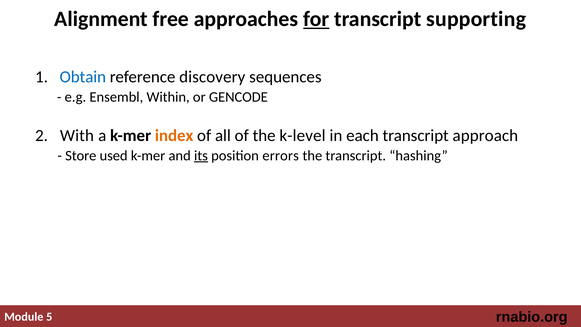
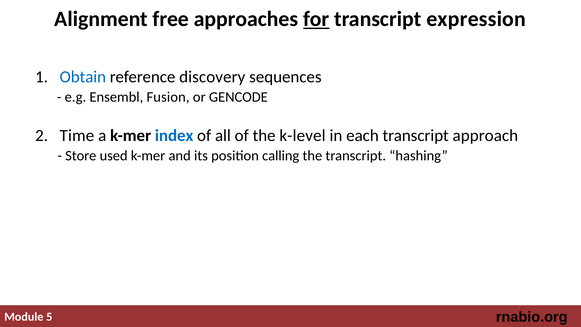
supporting: supporting -> expression (476, 19)
Within: Within -> Fusion (168, 97)
With: With -> Time (77, 136)
index colour: orange -> blue (174, 136)
its underline: present -> none (201, 156)
errors: errors -> calling (281, 156)
